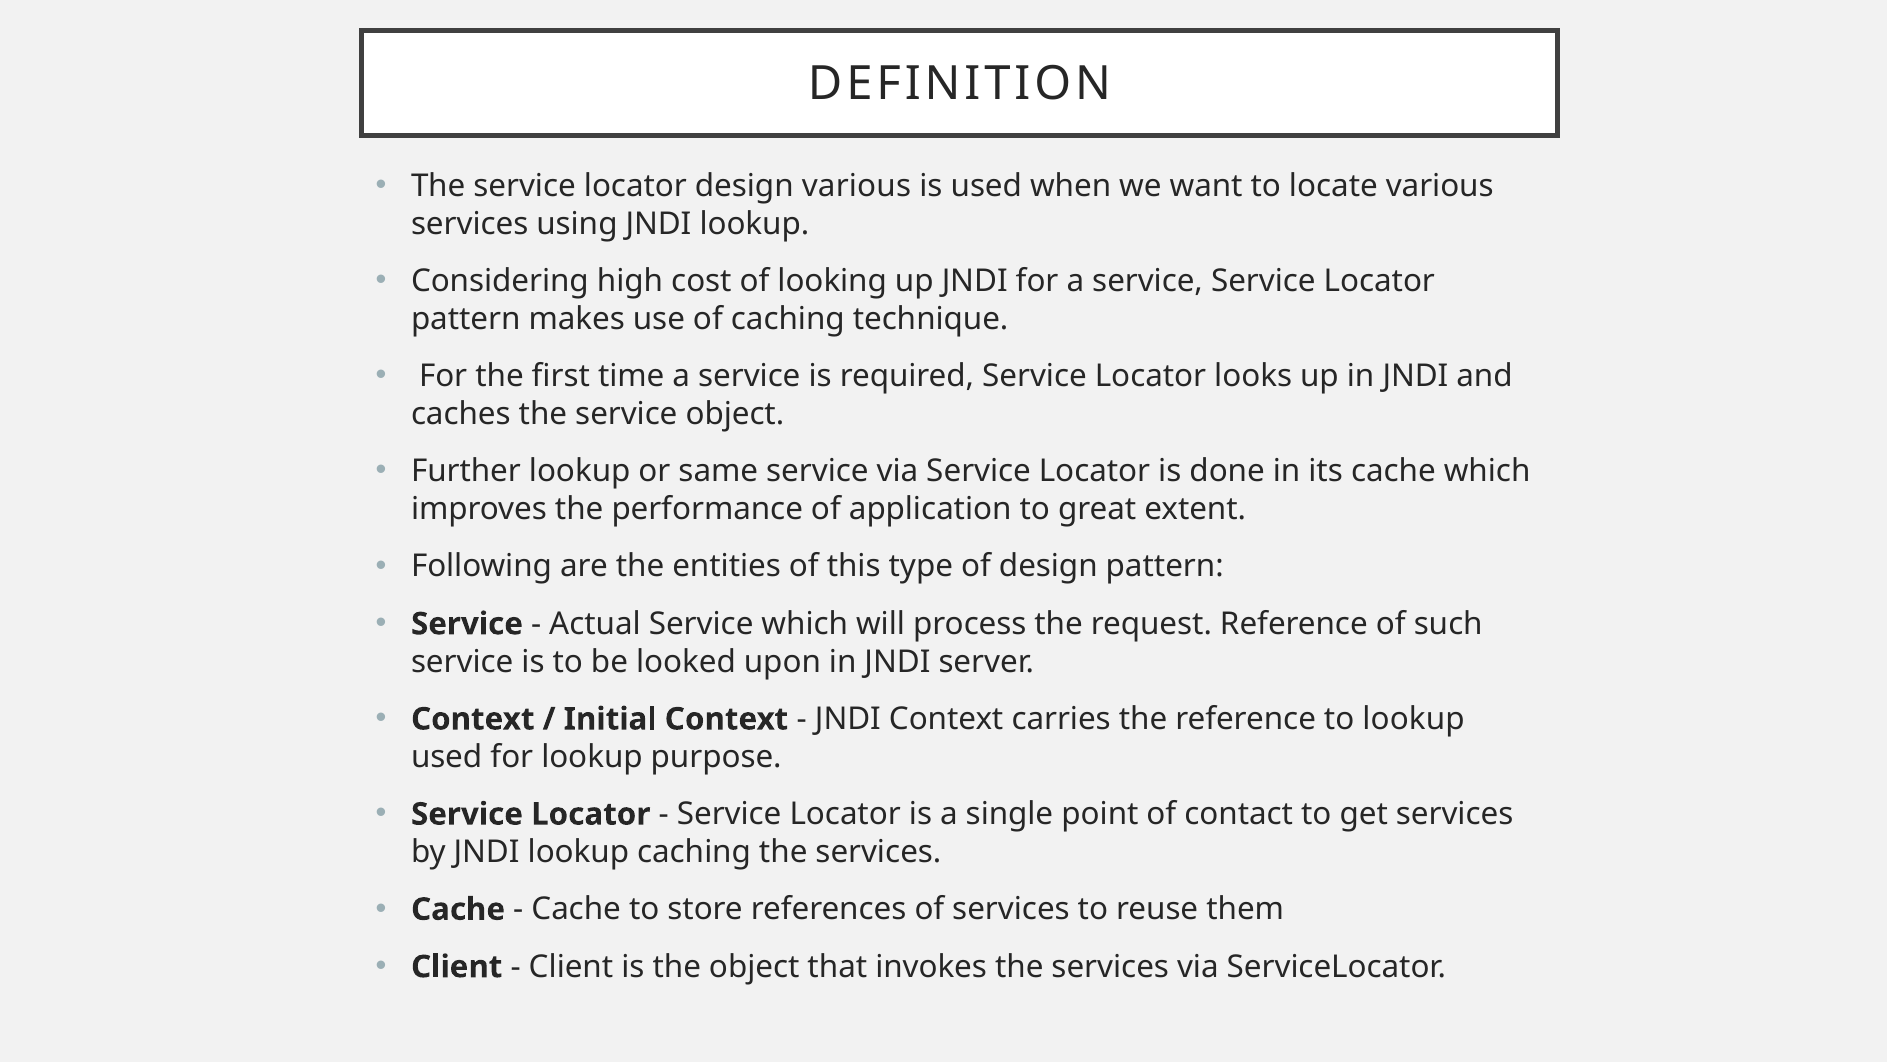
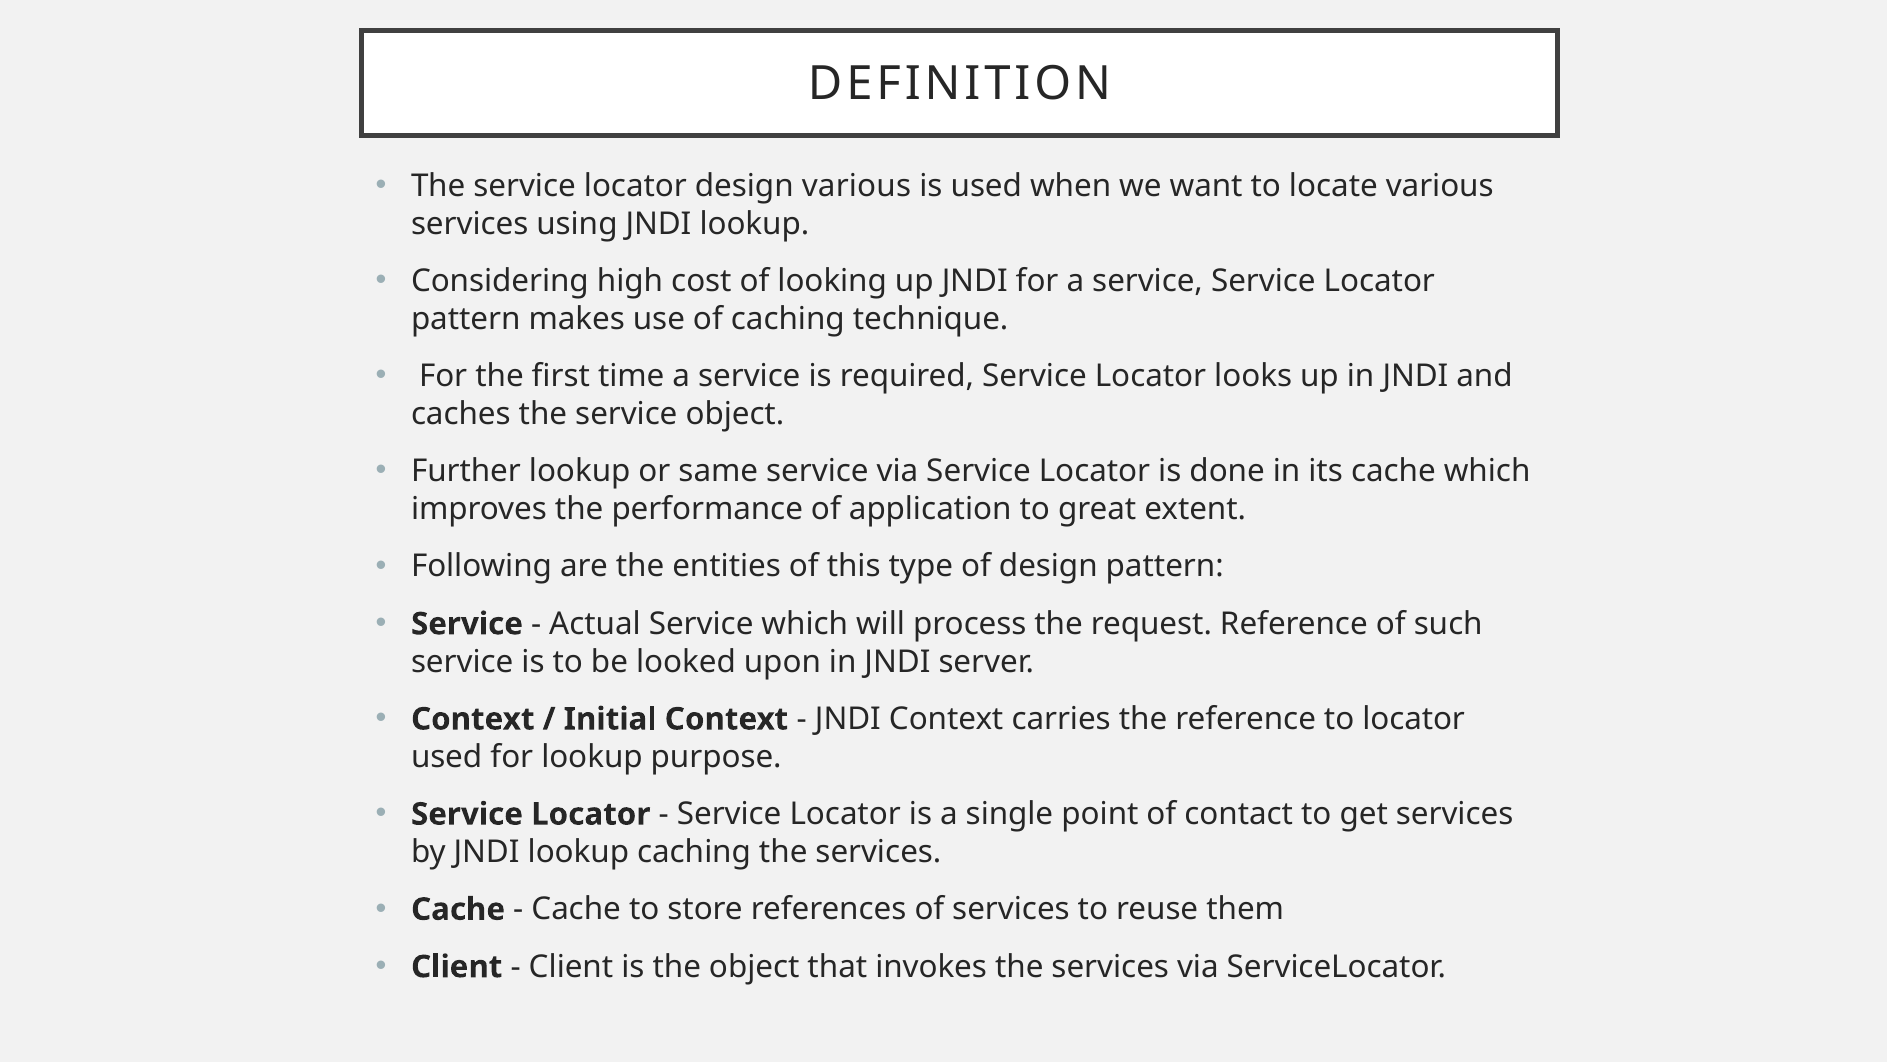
to lookup: lookup -> locator (1414, 719)
